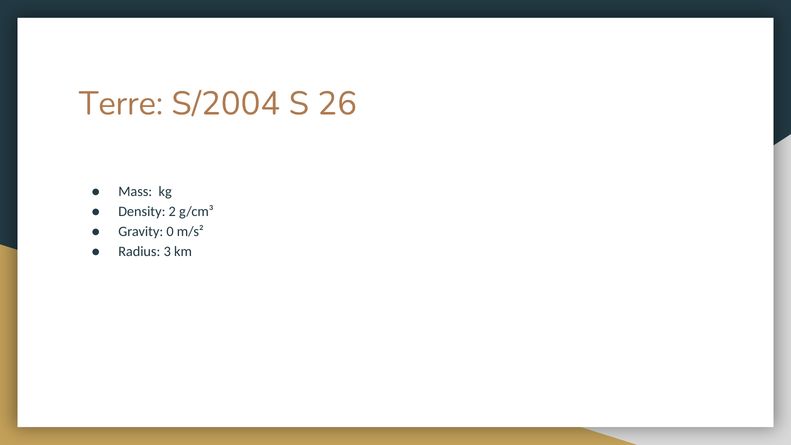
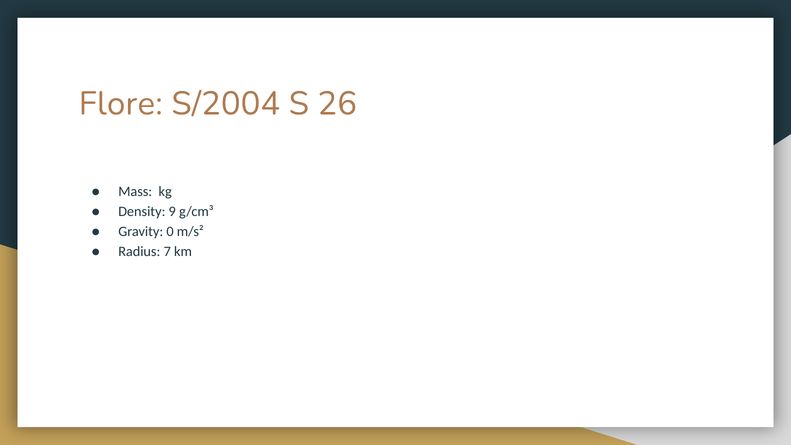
Terre: Terre -> Flore (121, 104)
2: 2 -> 9 (172, 212)
3: 3 -> 7 (167, 252)
